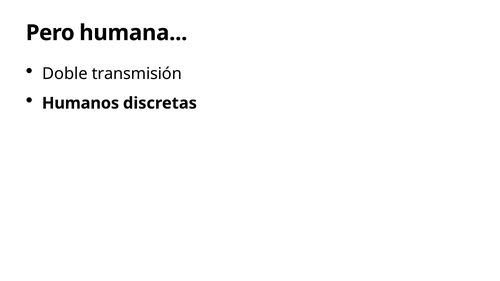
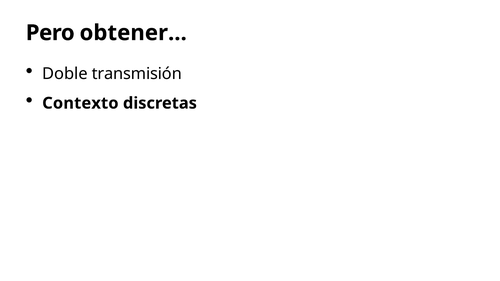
humana: humana -> obtener (133, 33)
Humanos: Humanos -> Contexto (80, 103)
